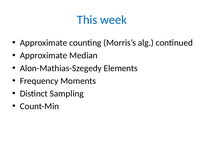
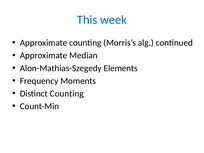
Distinct Sampling: Sampling -> Counting (67, 94)
